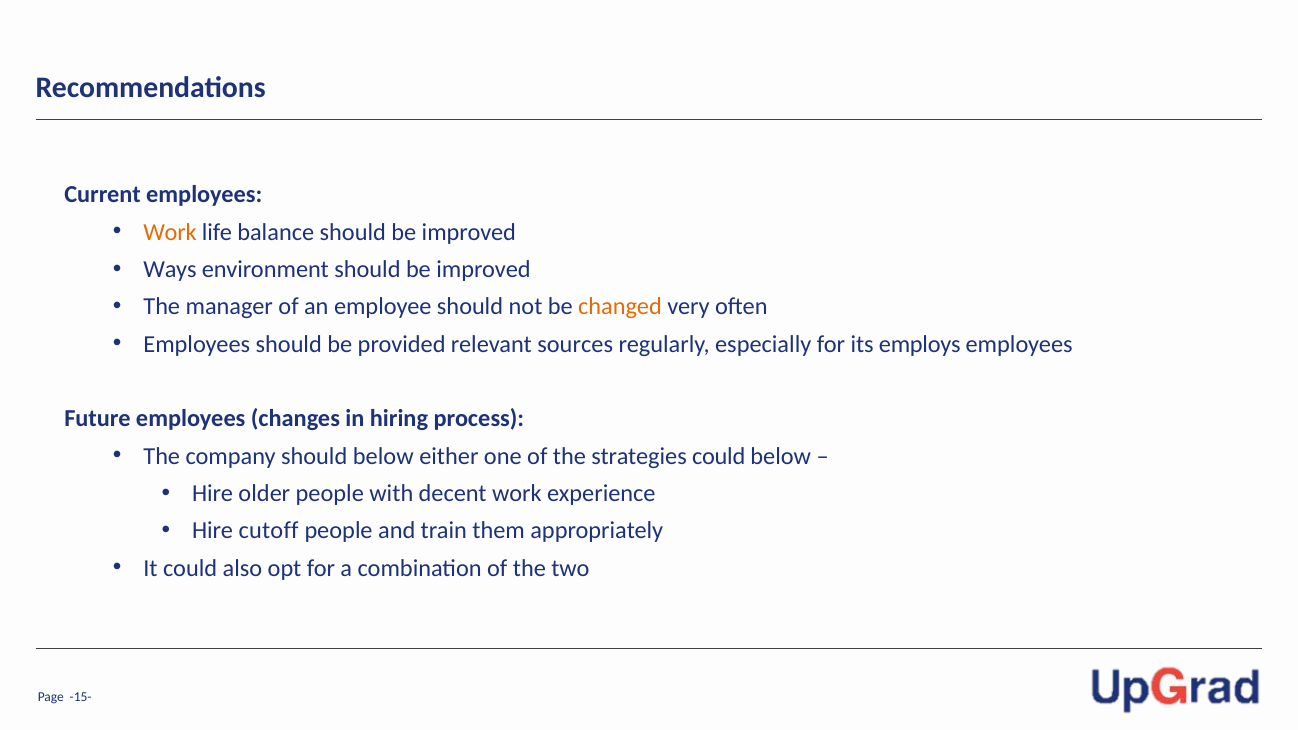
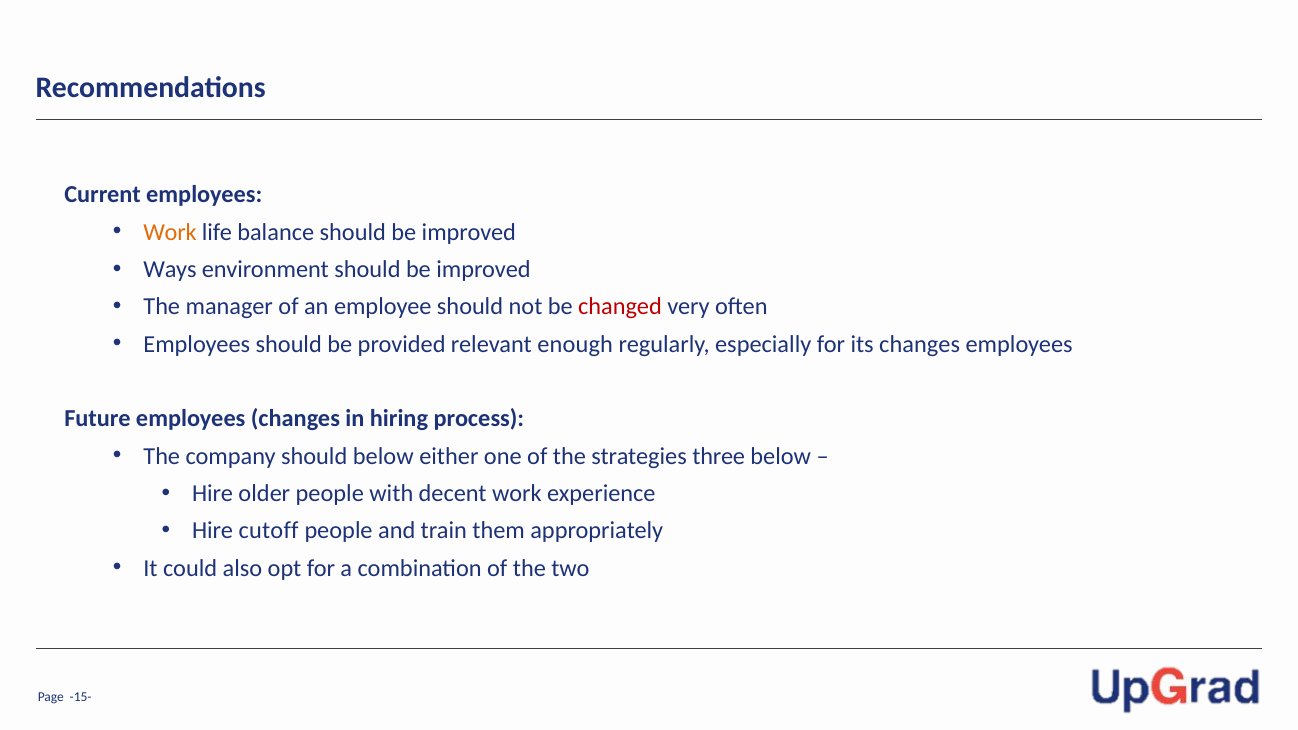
changed colour: orange -> red (620, 307)
sources: sources -> enough (575, 344)
its employs: employs -> changes (920, 344)
strategies could: could -> three (719, 456)
